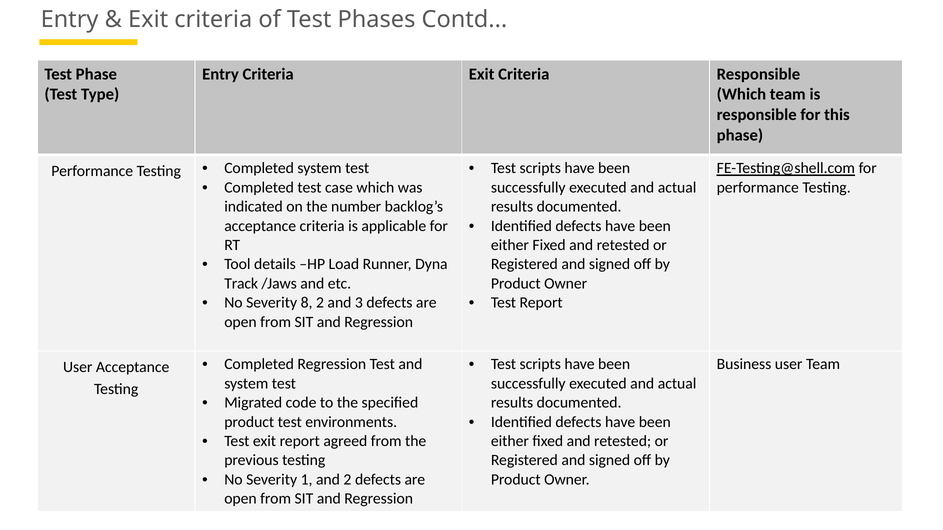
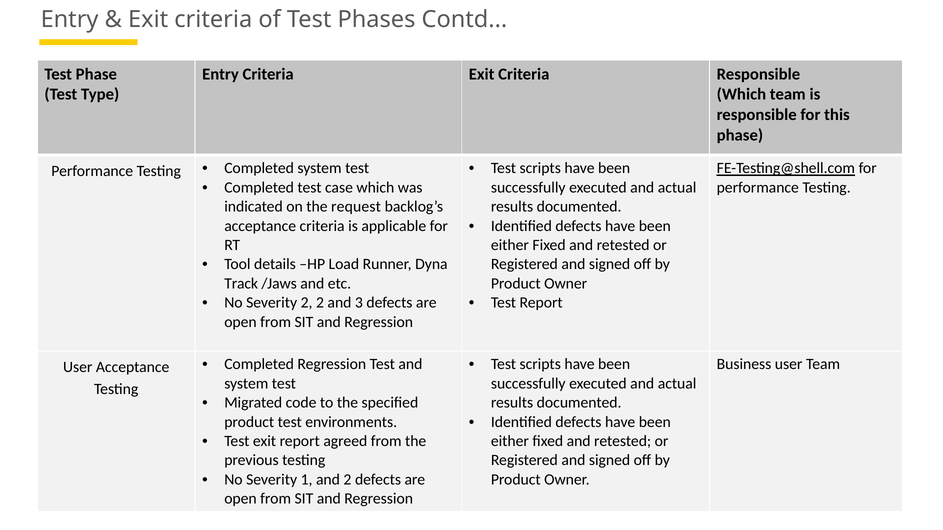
number: number -> request (356, 207)
Severity 8: 8 -> 2 (307, 303)
